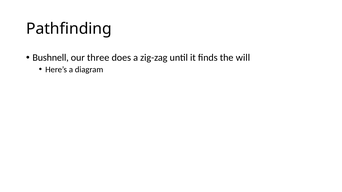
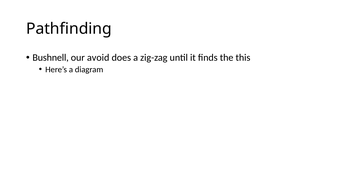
three: three -> avoid (98, 58)
will: will -> this (243, 58)
